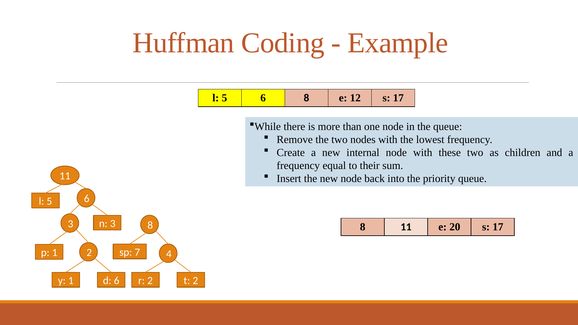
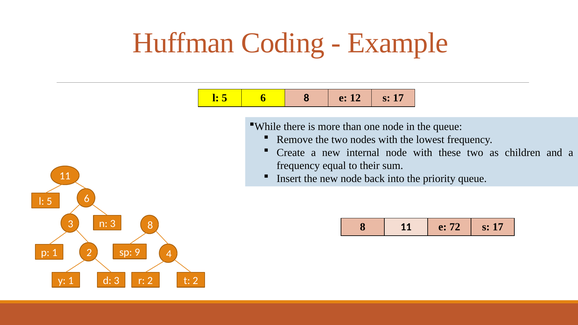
20: 20 -> 72 (455, 227)
7: 7 -> 9 (137, 252)
d 6: 6 -> 3 (117, 281)
